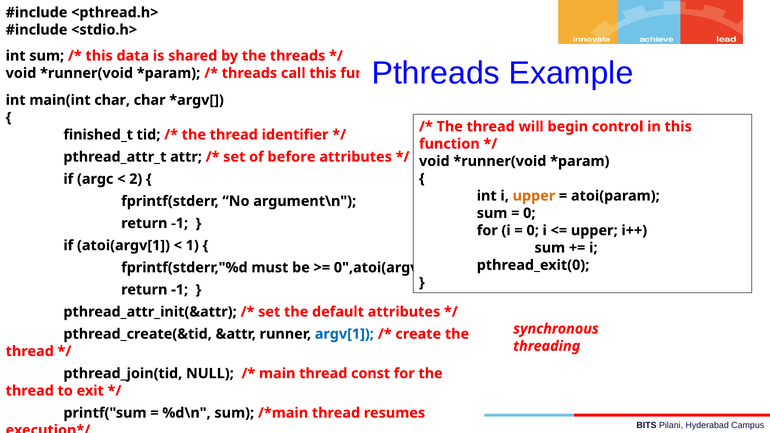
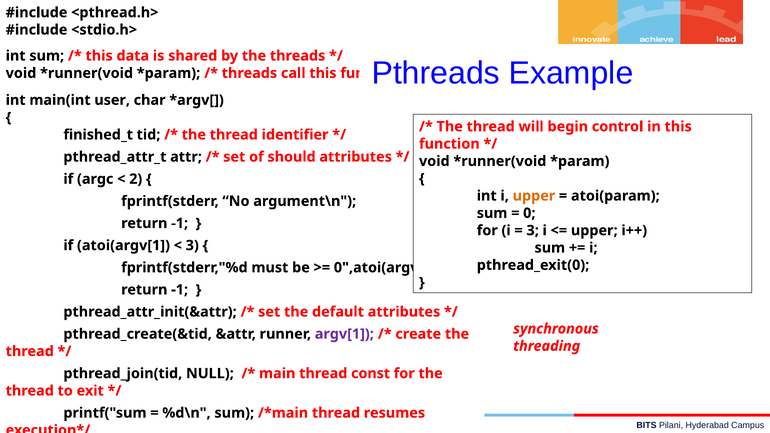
main(int char: char -> user (112, 100)
before: before -> should (292, 157)
0: 0 -> 3 (533, 231)
1: 1 -> 3 (192, 245)
argv[1 colour: blue -> purple (344, 334)
